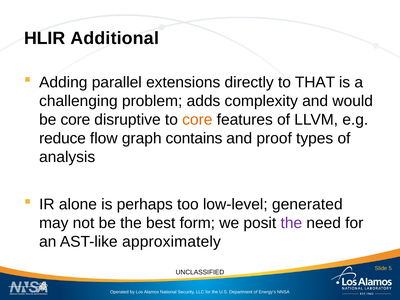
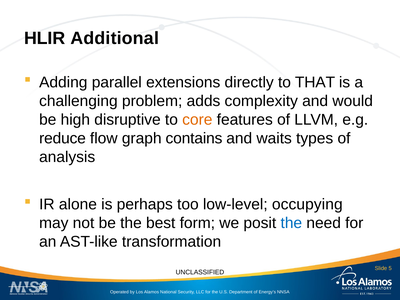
be core: core -> high (75, 120)
proof: proof -> waits (274, 138)
generated: generated -> occupying (307, 205)
the colour: purple -> blue (291, 223)
approximately: approximately -> transformation (172, 242)
